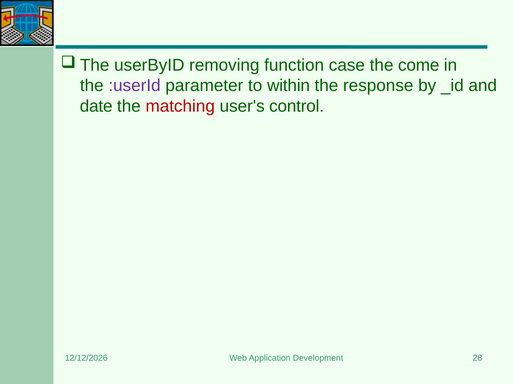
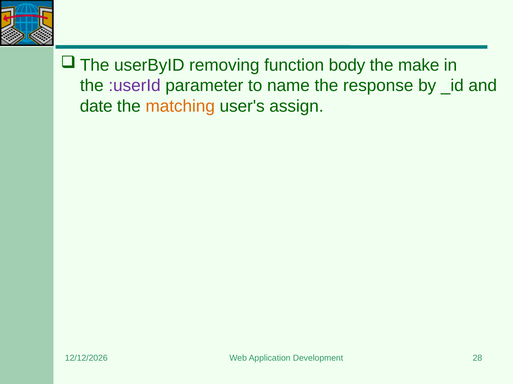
case: case -> body (347, 65)
come: come -> make (419, 65)
within: within -> name (288, 86)
matching colour: red -> orange (180, 106)
control: control -> assign (296, 106)
